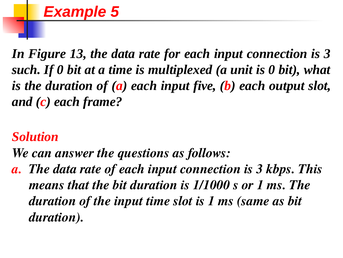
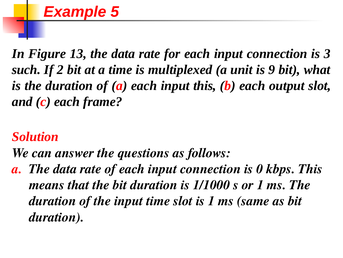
If 0: 0 -> 2 (60, 70)
is 0: 0 -> 9 (272, 70)
input five: five -> this (205, 86)
3: 3 -> 0 (260, 168)
